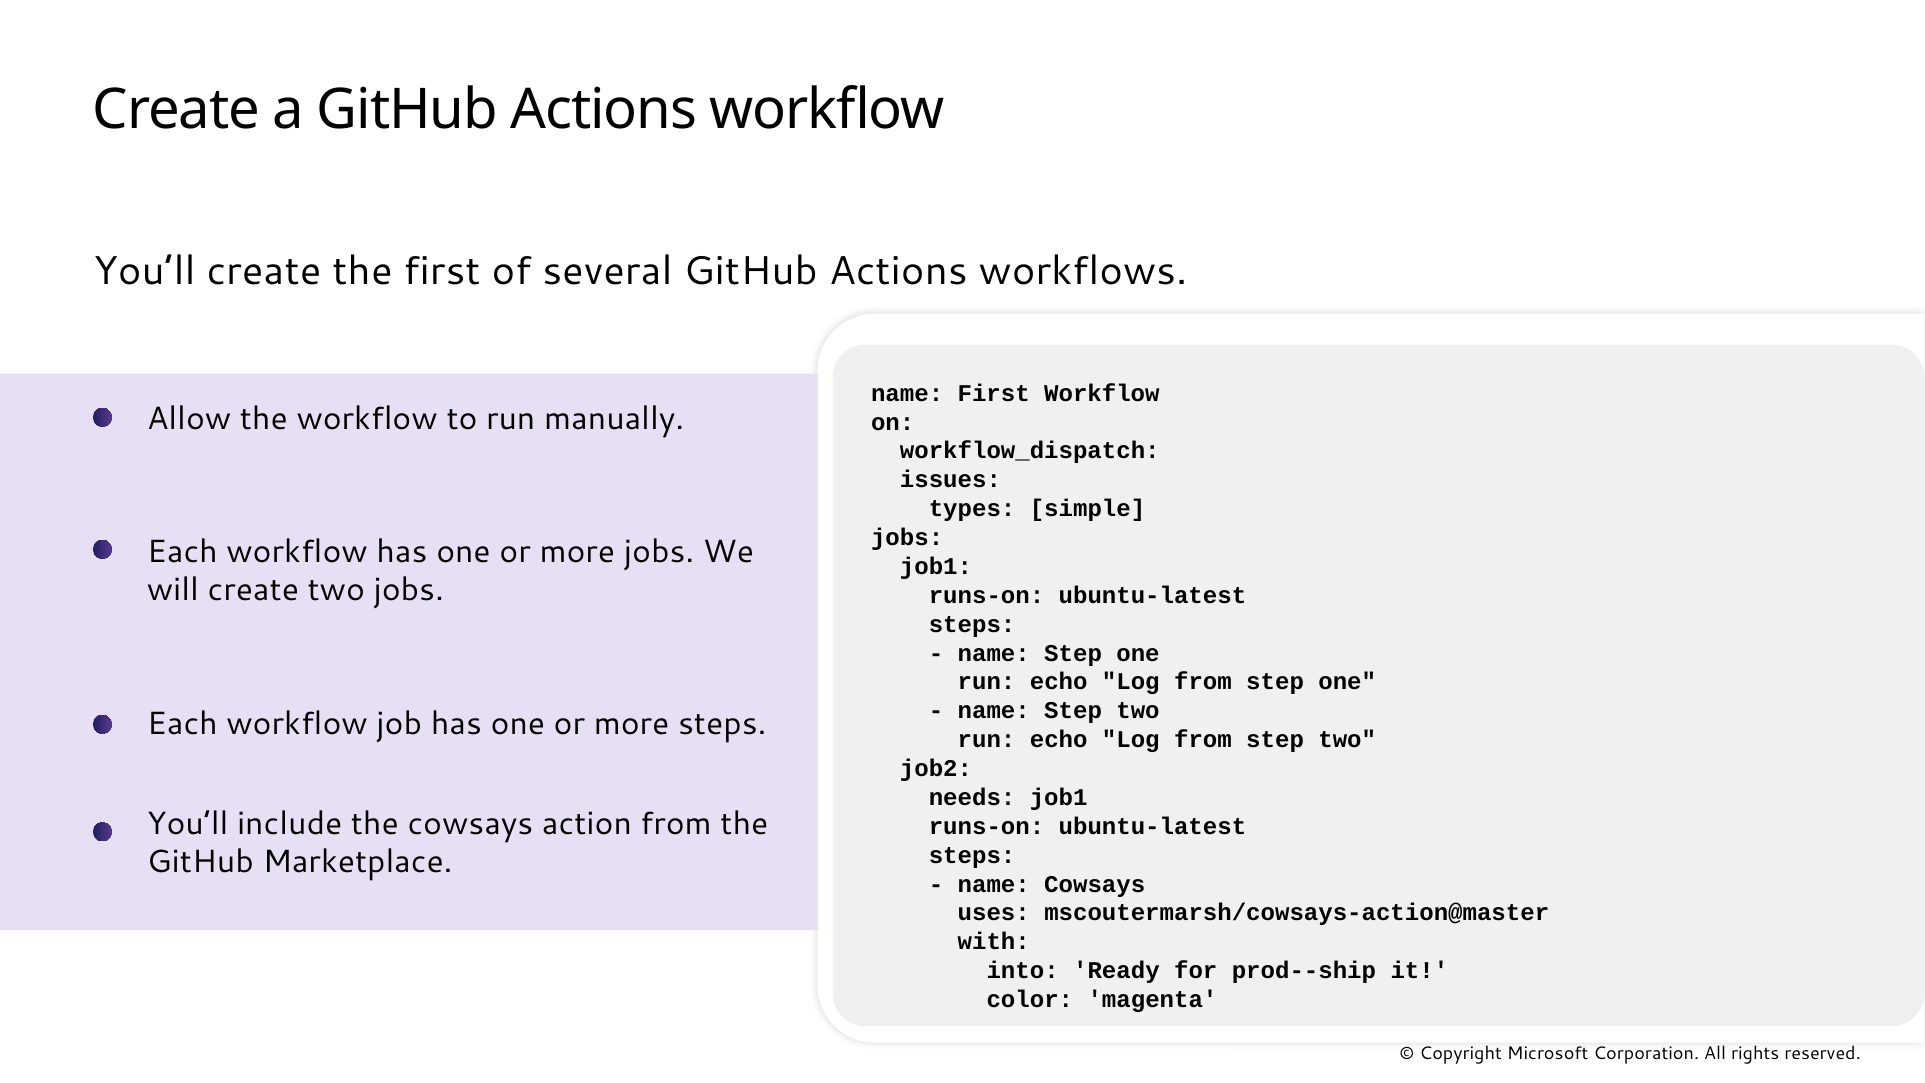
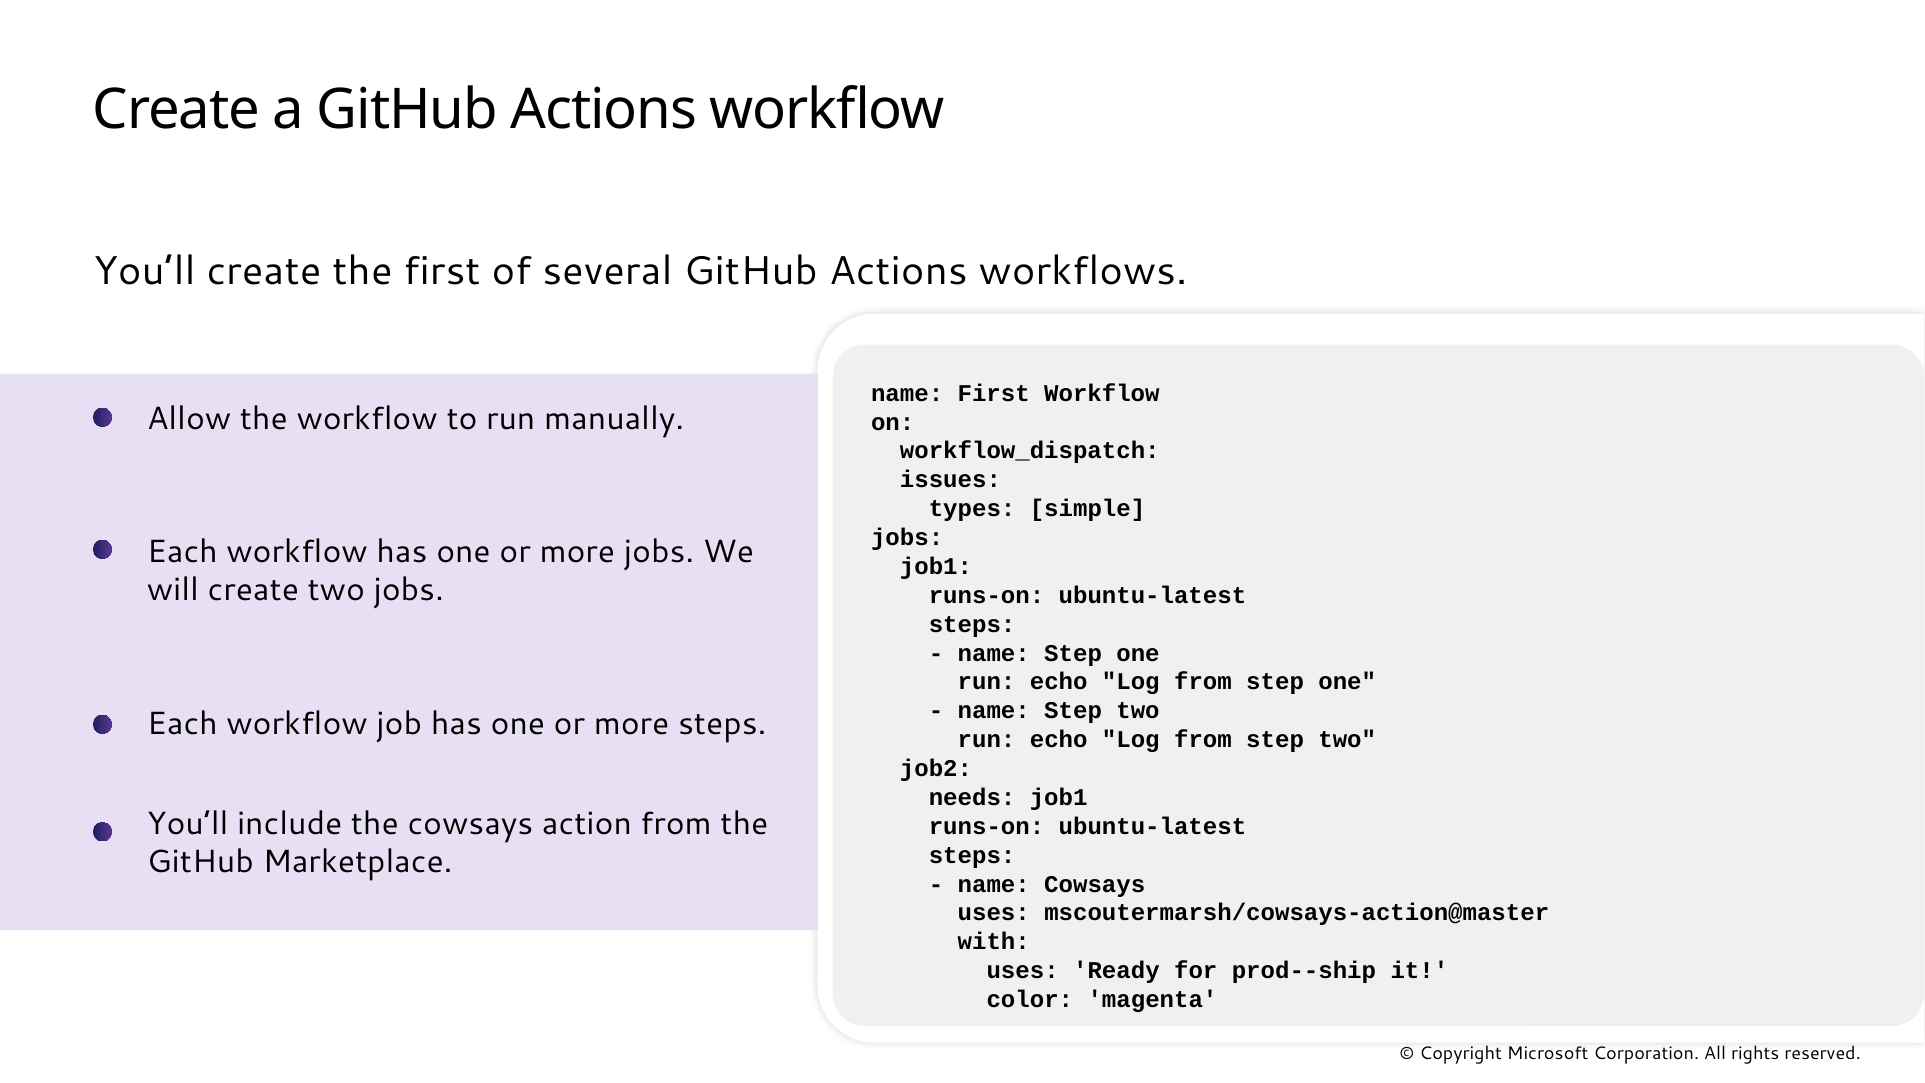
into: into -> uses (1023, 971)
